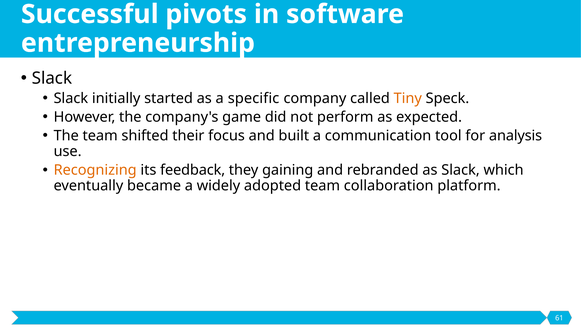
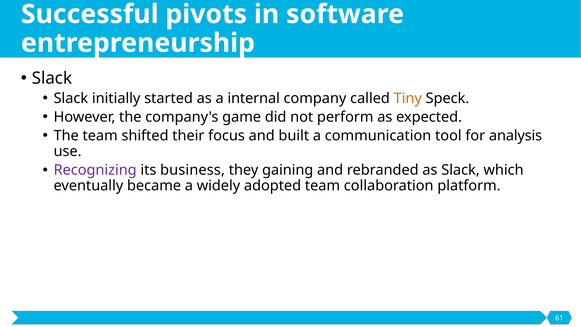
specific: specific -> internal (254, 98)
Recognizing colour: orange -> purple (95, 170)
feedback: feedback -> business (193, 170)
